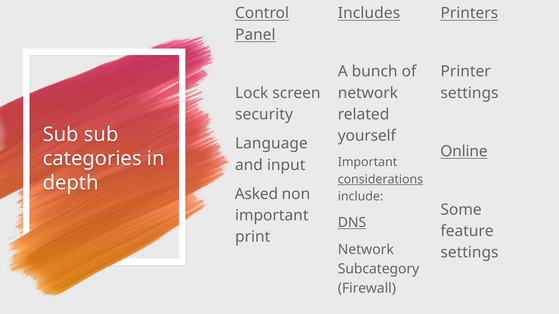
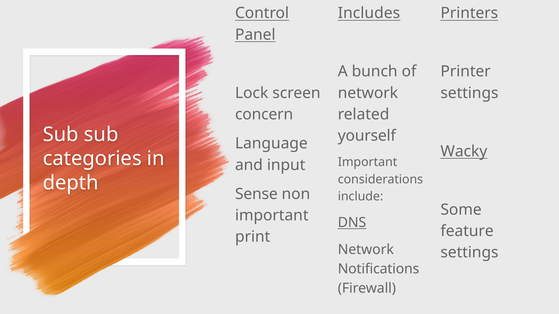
security: security -> concern (264, 114)
Online: Online -> Wacky (464, 151)
considerations underline: present -> none (380, 180)
Asked: Asked -> Sense (256, 194)
Subcategory: Subcategory -> Notifications (379, 269)
